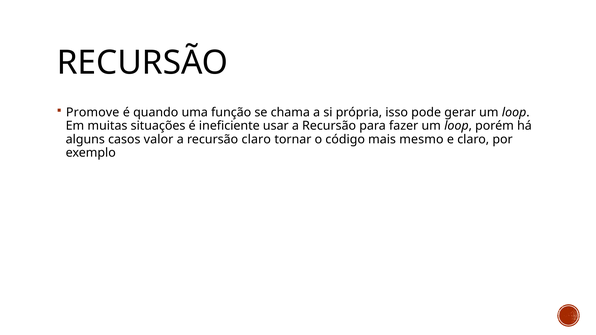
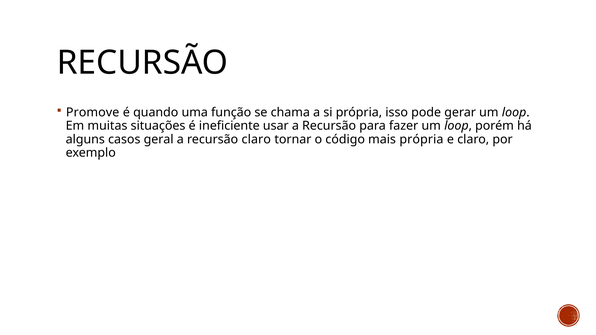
valor: valor -> geral (159, 139)
mais mesmo: mesmo -> própria (421, 139)
